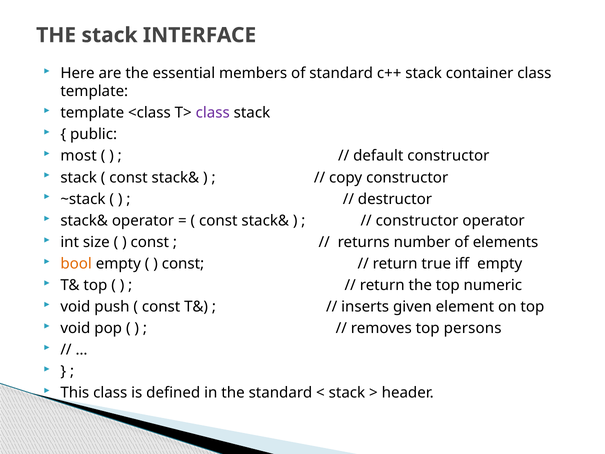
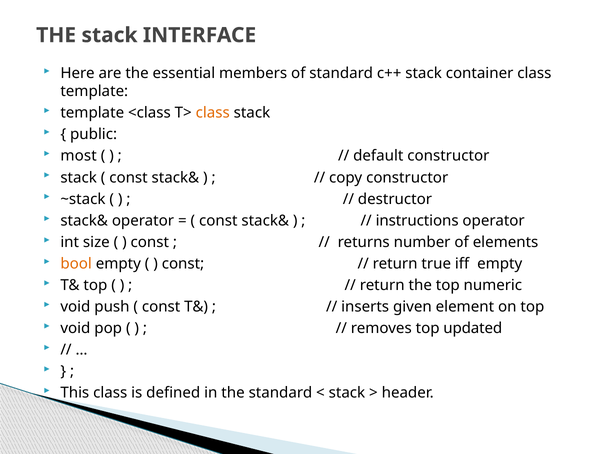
class colour: purple -> orange (213, 113)
constructor: constructor -> instructions (417, 220)
persons: persons -> updated (473, 328)
